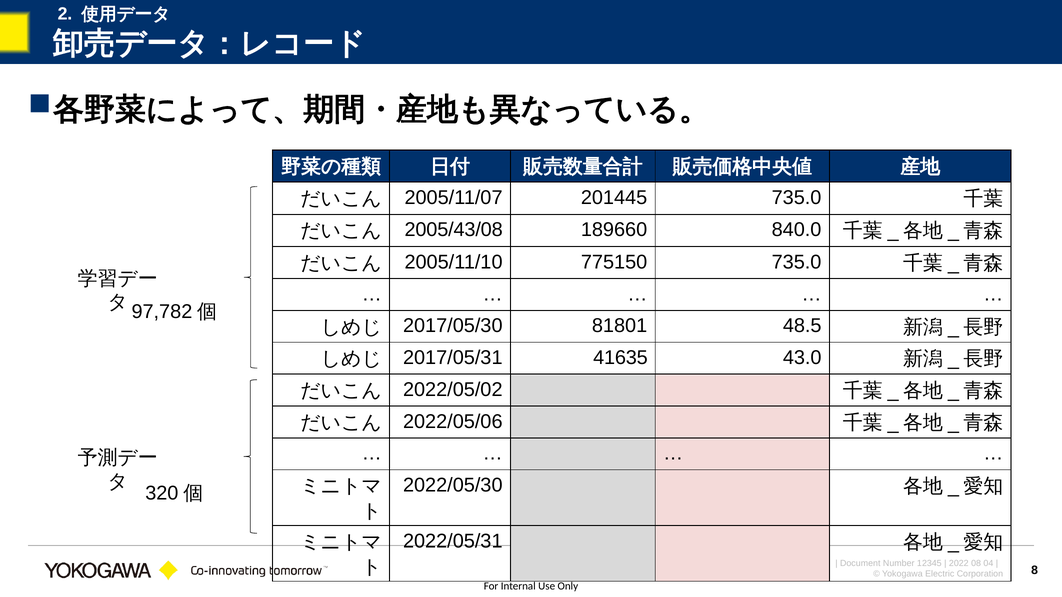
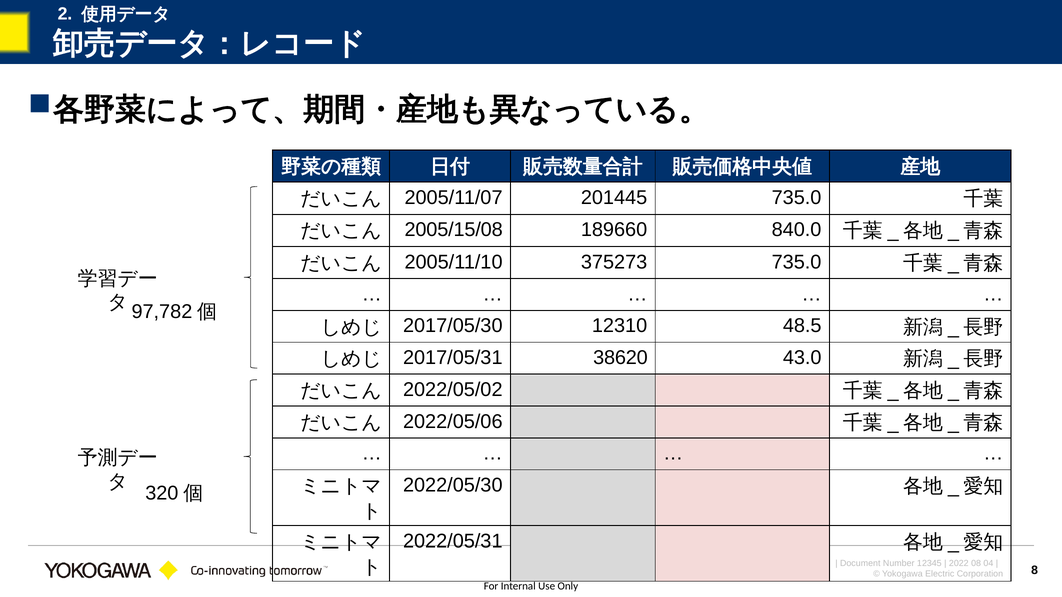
2005/43/08: 2005/43/08 -> 2005/15/08 (454, 230)
775150: 775150 -> 375273 (614, 262)
81801: 81801 -> 12310 (620, 326)
41635: 41635 -> 38620 (621, 358)
